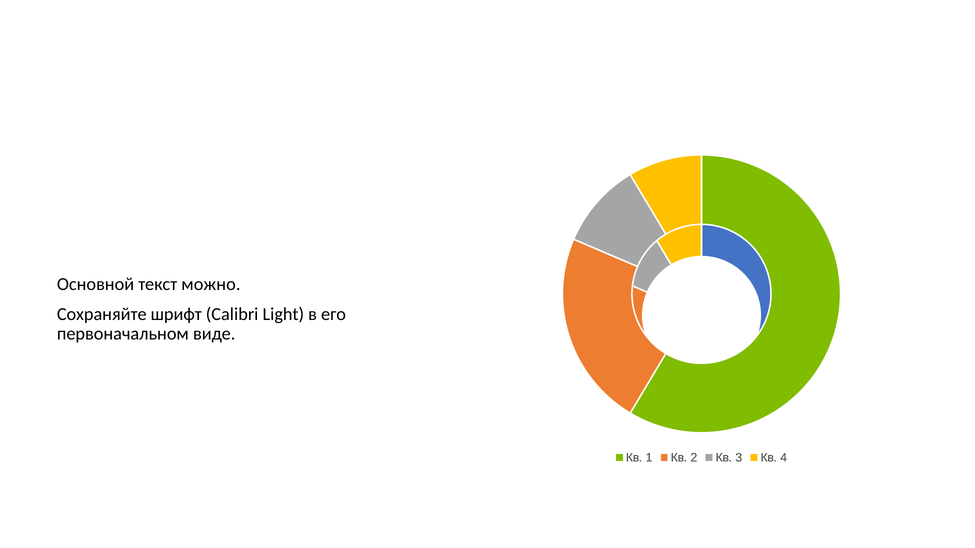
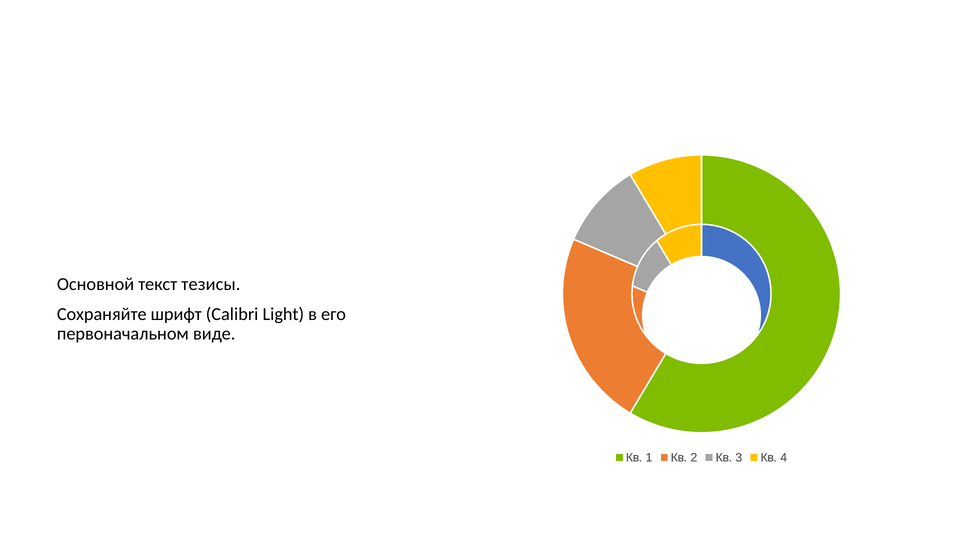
можно: можно -> тезисы (211, 284)
